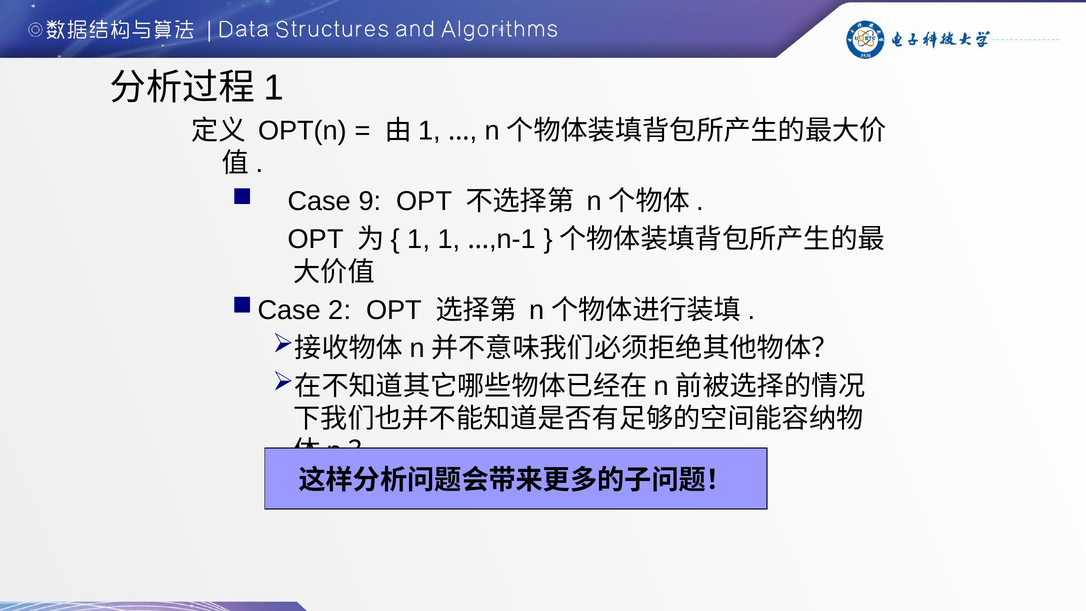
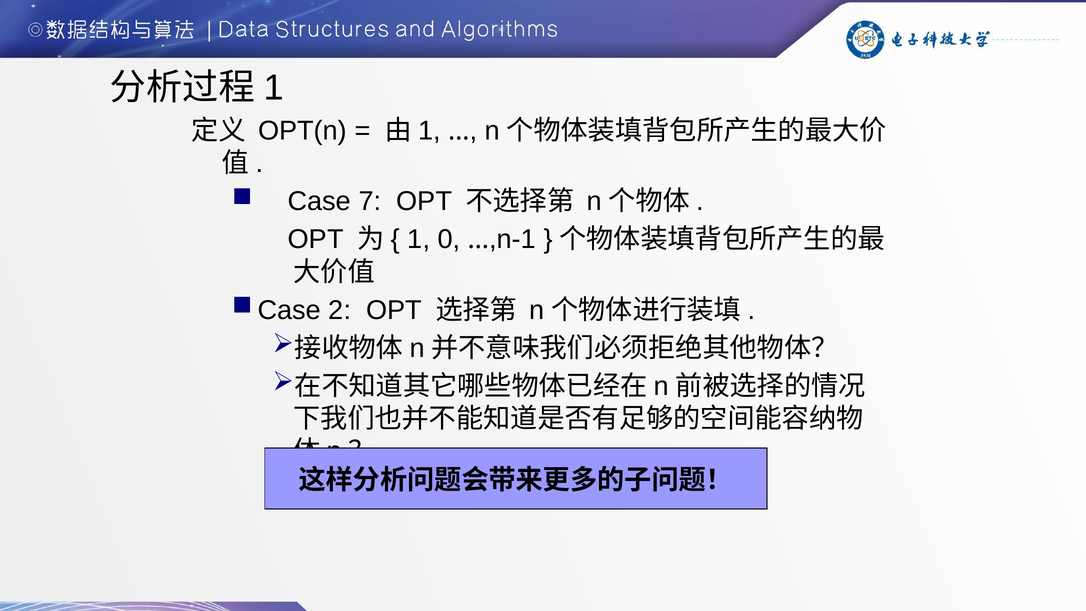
9: 9 -> 7 (370, 201)
1 1: 1 -> 0 (449, 239)
